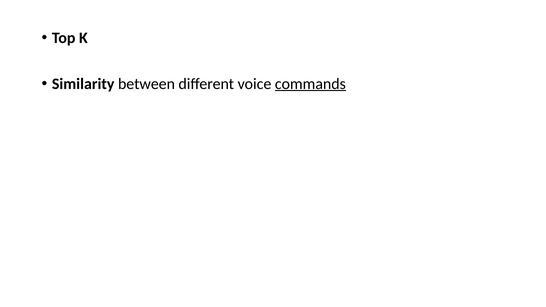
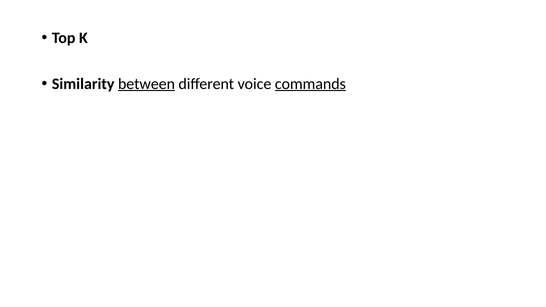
between underline: none -> present (146, 84)
